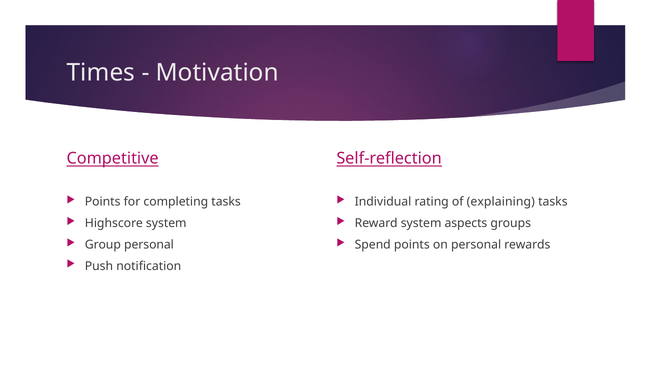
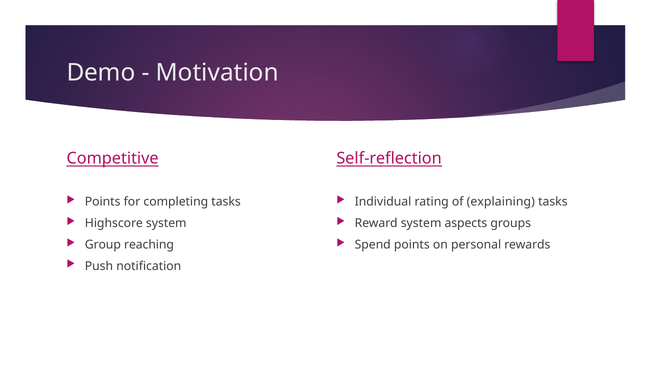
Times: Times -> Demo (101, 73)
Group personal: personal -> reaching (149, 245)
